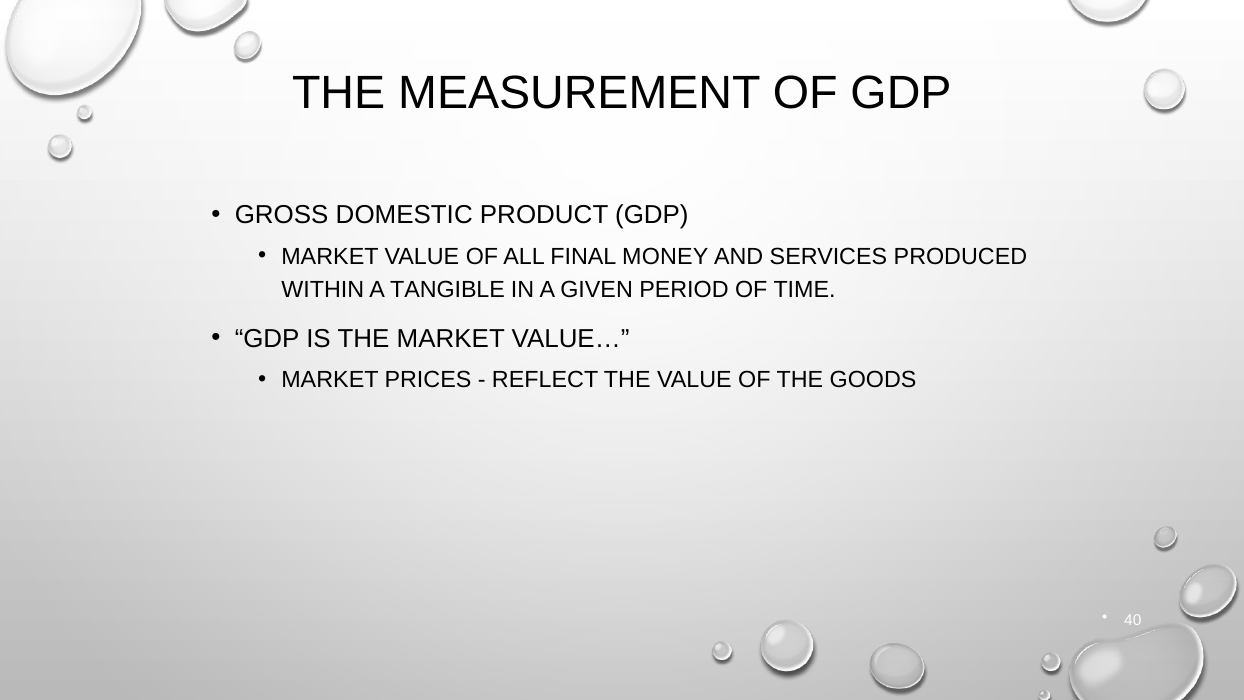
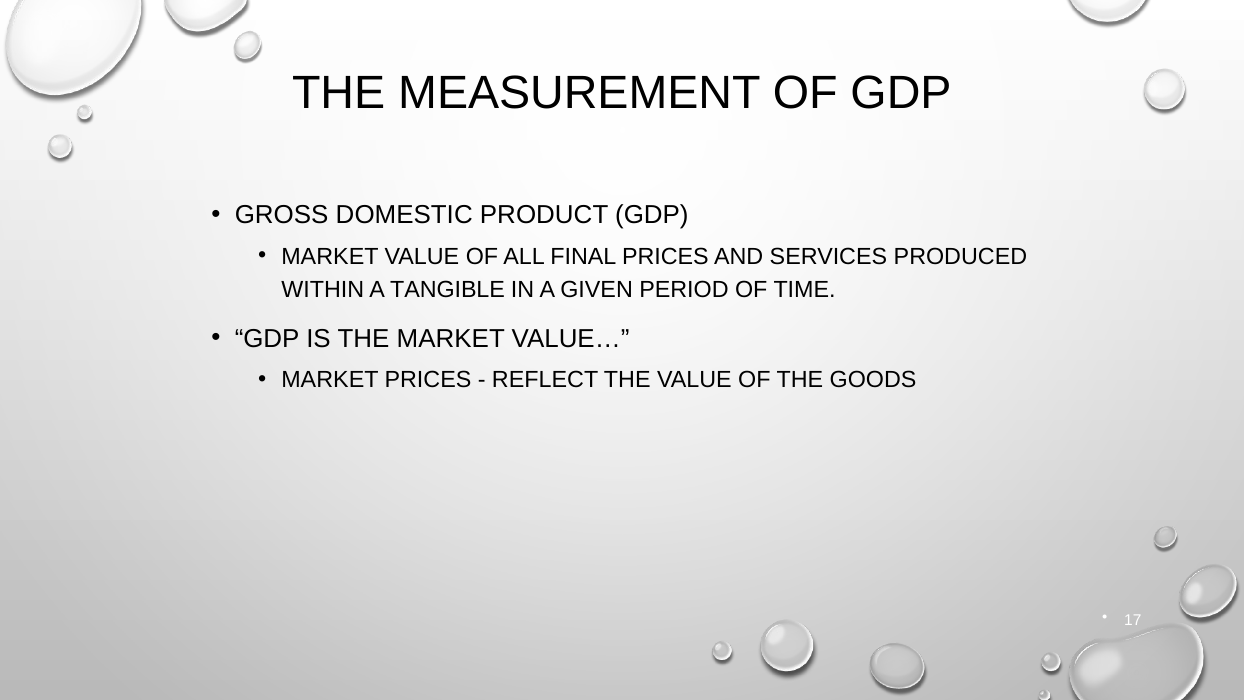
FINAL MONEY: MONEY -> PRICES (665, 256)
40: 40 -> 17 (1133, 620)
